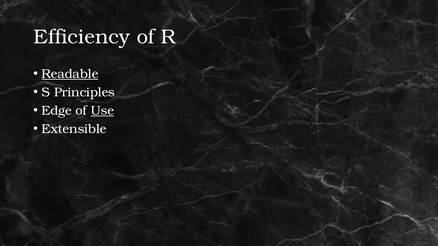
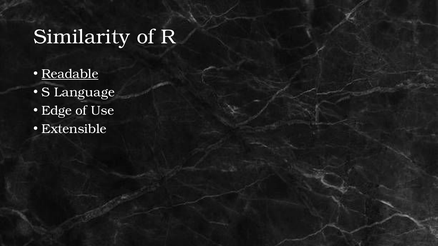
Efficiency: Efficiency -> Similarity (82, 37)
Principles: Principles -> Language (84, 92)
Use underline: present -> none (102, 111)
